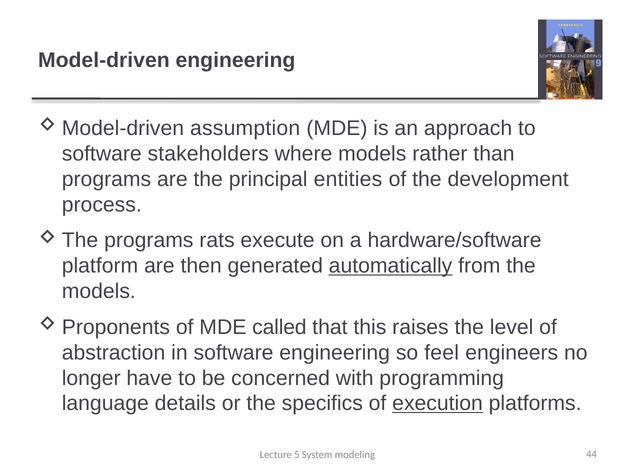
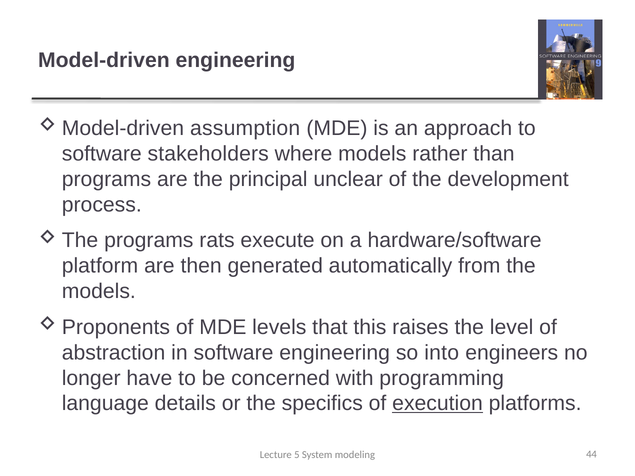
entities: entities -> unclear (348, 179)
automatically underline: present -> none (391, 266)
called: called -> levels (279, 327)
feel: feel -> into (442, 353)
